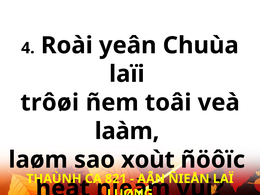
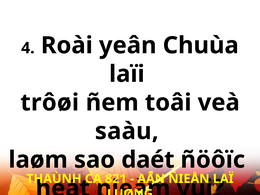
laàm: laàm -> saàu (127, 131)
xoùt: xoùt -> daét (148, 160)
